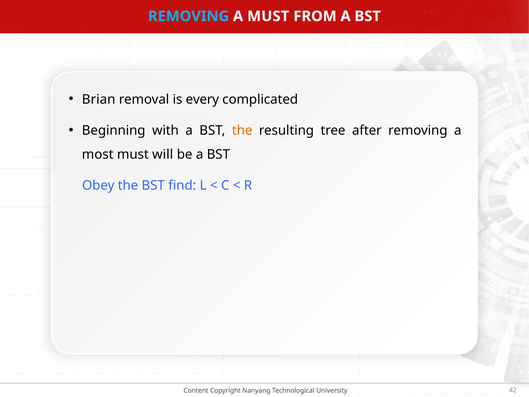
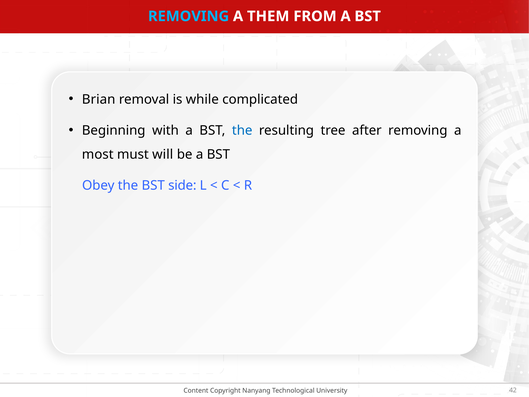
A MUST: MUST -> THEM (268, 16)
every: every -> while (202, 99)
the colour: orange -> blue (242, 130)
find: find -> side (182, 185)
